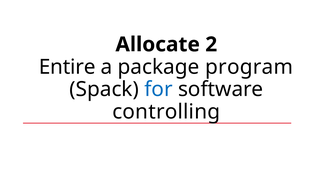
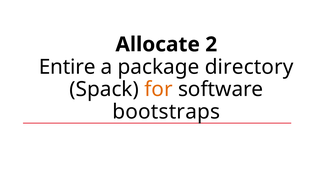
program: program -> directory (249, 67)
for colour: blue -> orange (158, 90)
controlling: controlling -> bootstraps (166, 112)
